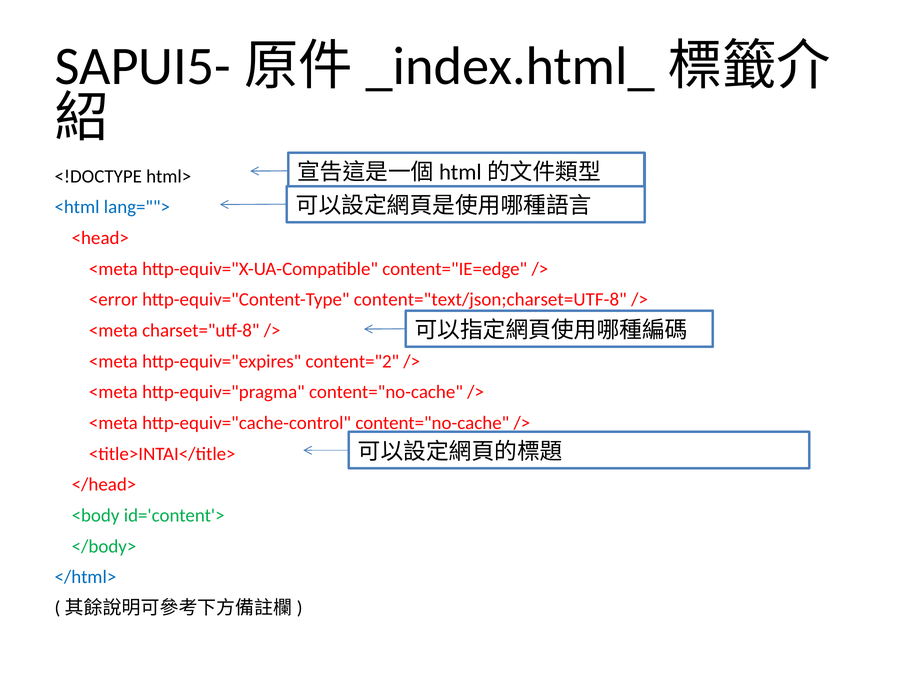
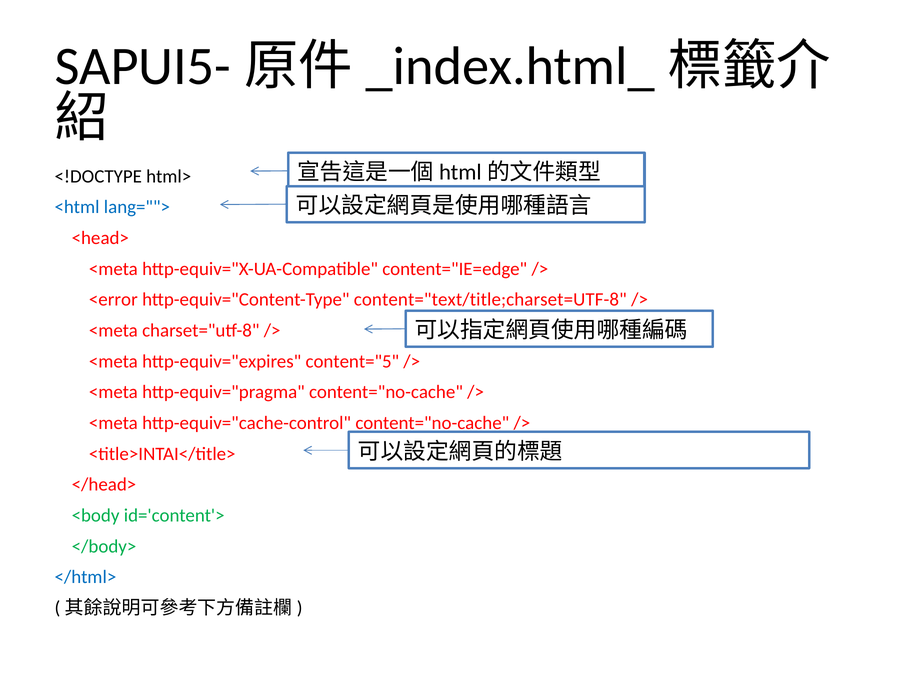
content="text/json;charset=UTF-8: content="text/json;charset=UTF-8 -> content="text/title;charset=UTF-8 (490, 300)
content="2: content="2 -> content="5 (352, 362)
